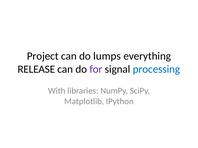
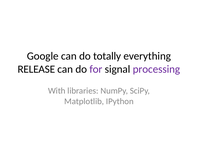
Project: Project -> Google (43, 56)
lumps: lumps -> totally (107, 56)
processing colour: blue -> purple (156, 69)
